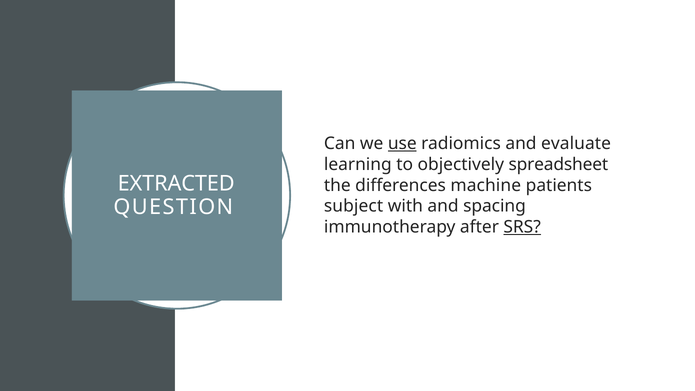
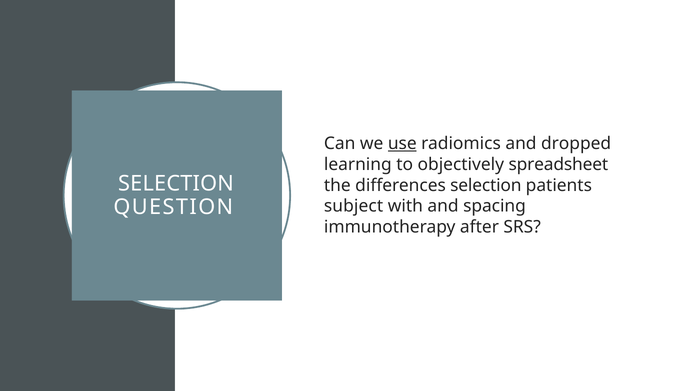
evaluate: evaluate -> dropped (576, 144)
EXTRACTED: EXTRACTED -> SELECTION (176, 184)
differences machine: machine -> selection (486, 185)
SRS underline: present -> none (522, 227)
